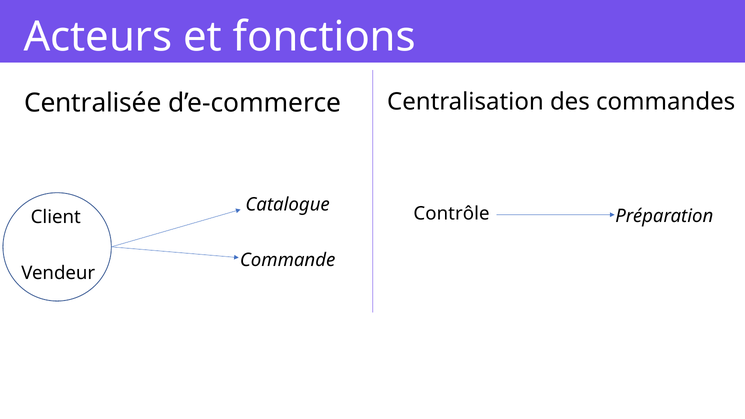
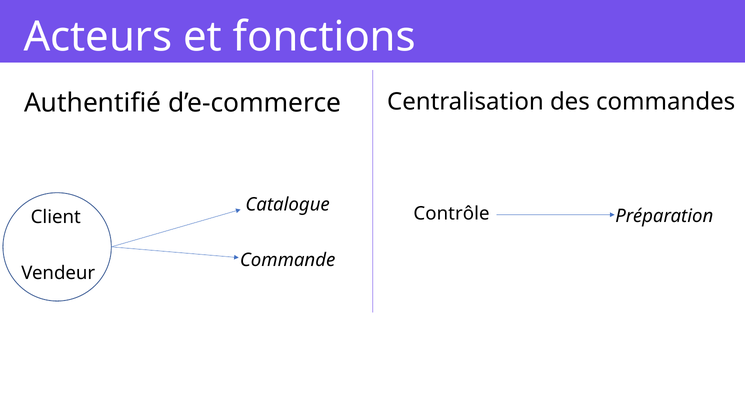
Centralisée: Centralisée -> Authentifié (93, 103)
